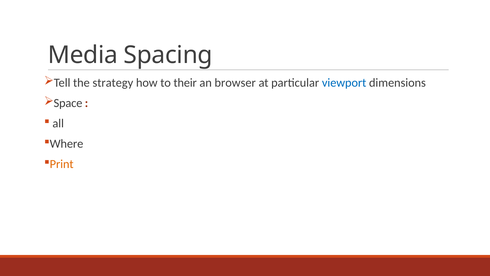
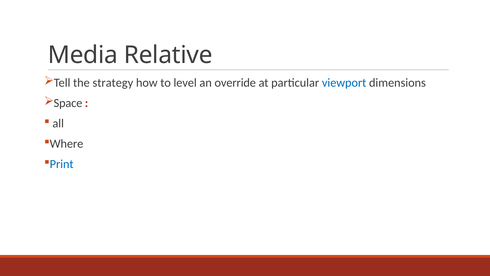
Spacing: Spacing -> Relative (168, 55)
their: their -> level (185, 83)
browser: browser -> override (235, 83)
Print colour: orange -> blue (62, 164)
